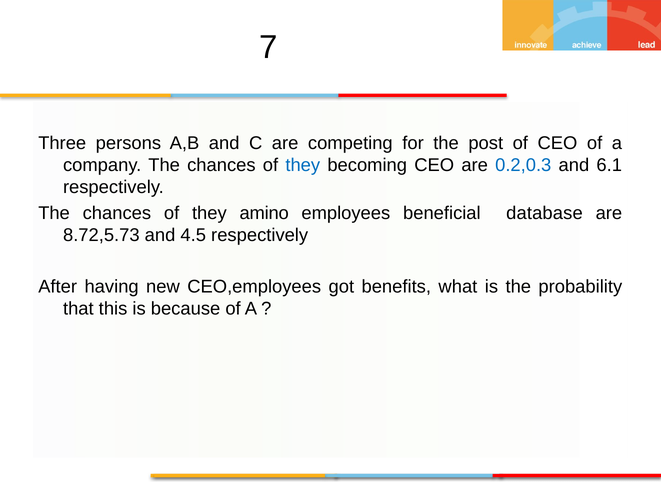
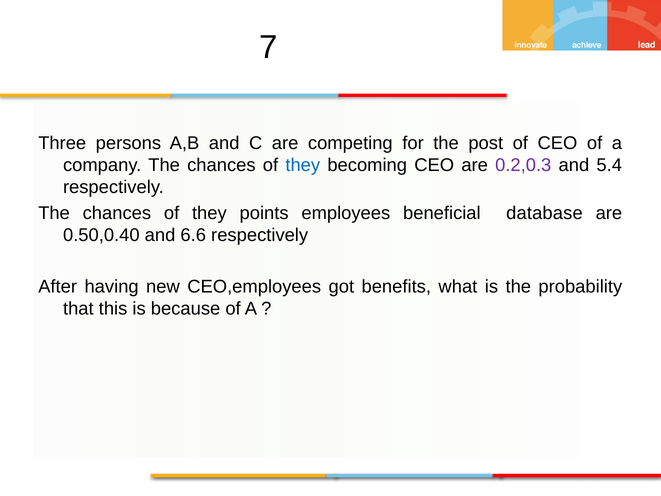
0.2,0.3 colour: blue -> purple (523, 165)
6.1: 6.1 -> 5.4 (609, 165)
amino: amino -> points (264, 213)
8.72,5.73: 8.72,5.73 -> 0.50,0.40 (101, 235)
4.5: 4.5 -> 6.6 (193, 235)
